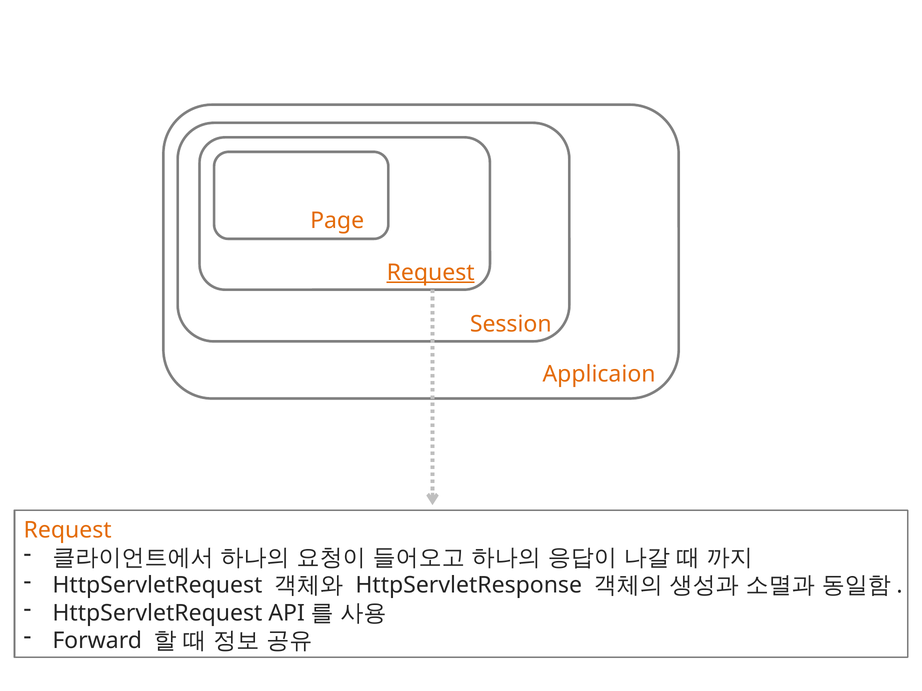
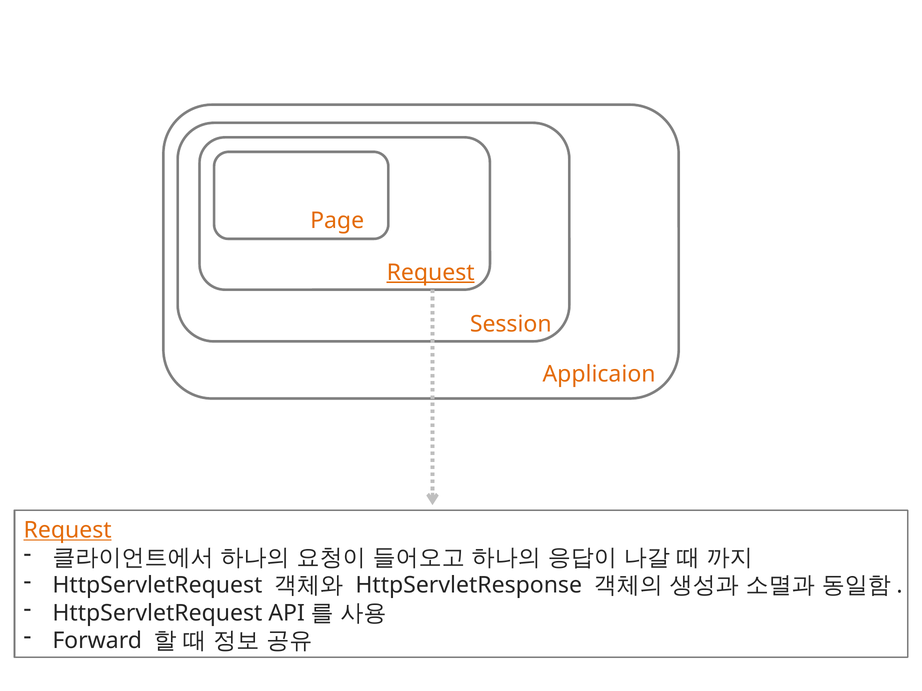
Request underline: none -> present (68, 530)
